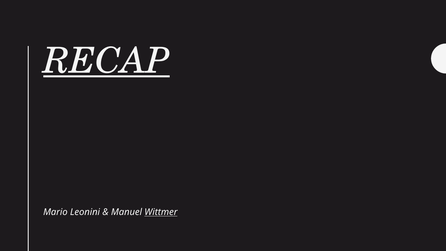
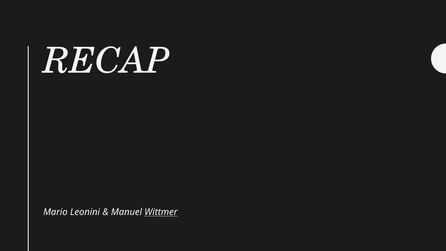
RECAP underline: present -> none (106, 61)
